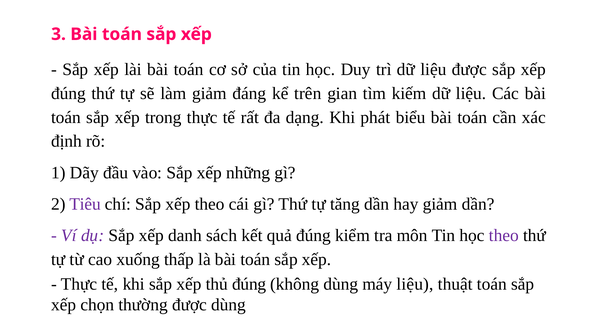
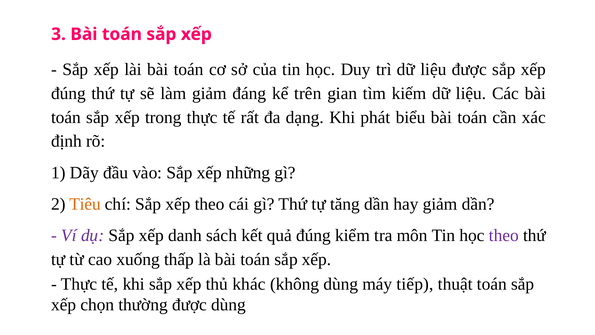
Tiêu colour: purple -> orange (85, 204)
thủ đúng: đúng -> khác (249, 284)
máy liệu: liệu -> tiếp (415, 284)
